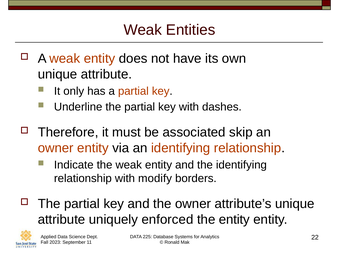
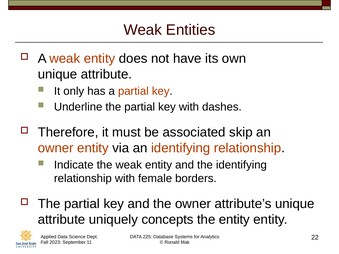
modify: modify -> female (155, 179)
enforced: enforced -> concepts (168, 220)
